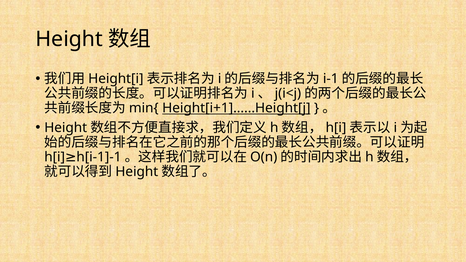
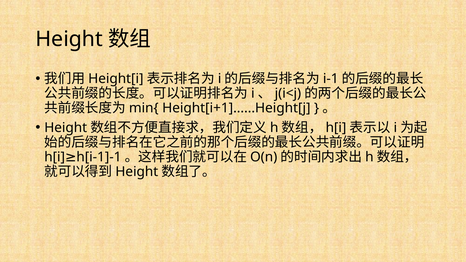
Height[i+1]......Height[j underline: present -> none (236, 108)
